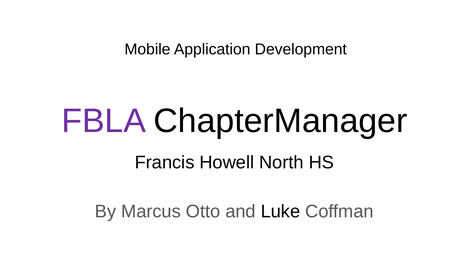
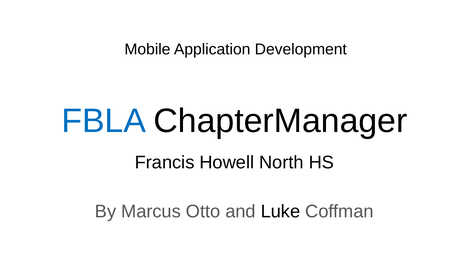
FBLA colour: purple -> blue (104, 121)
